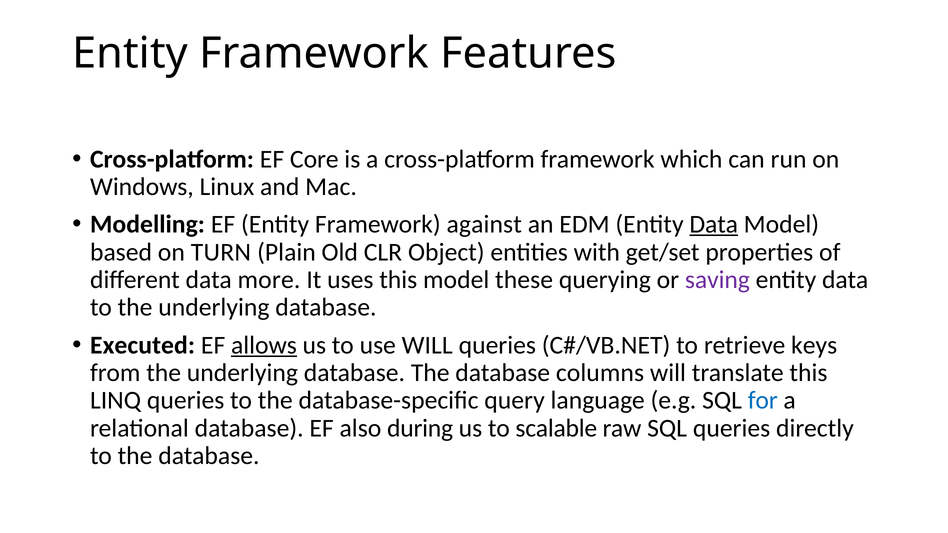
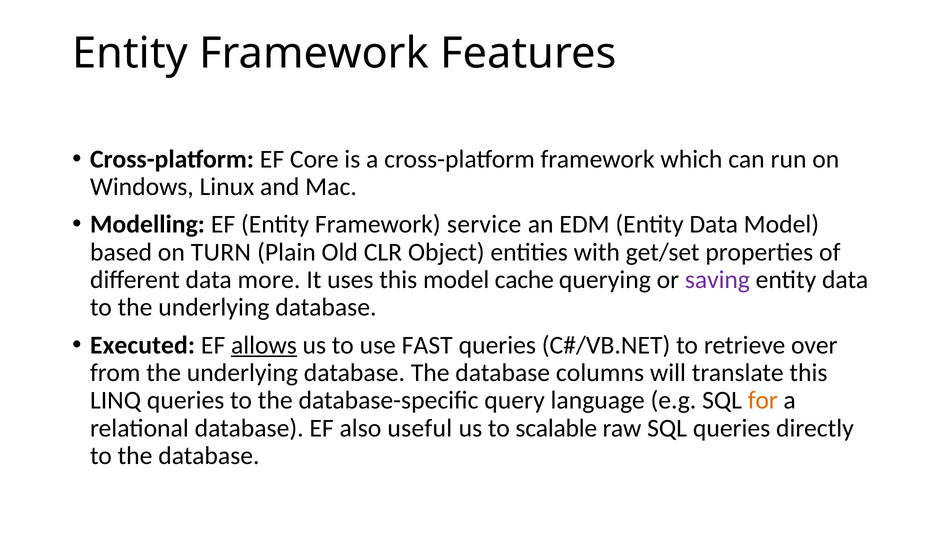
against: against -> service (484, 225)
Data underline: present -> none (714, 225)
these: these -> cache (524, 280)
use WILL: WILL -> FAST (427, 345)
keys: keys -> over (814, 345)
for colour: blue -> orange (763, 401)
during: during -> useful (420, 428)
